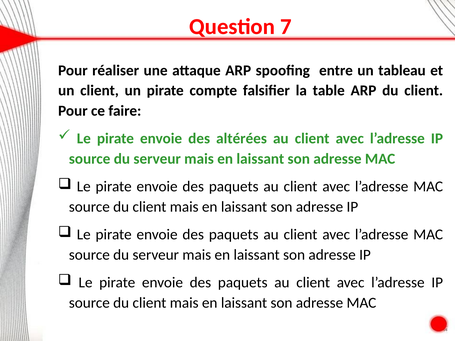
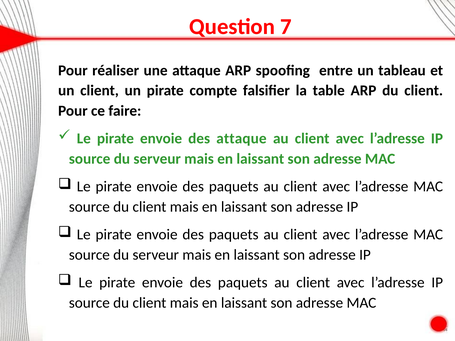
des altérées: altérées -> attaque (241, 139)
